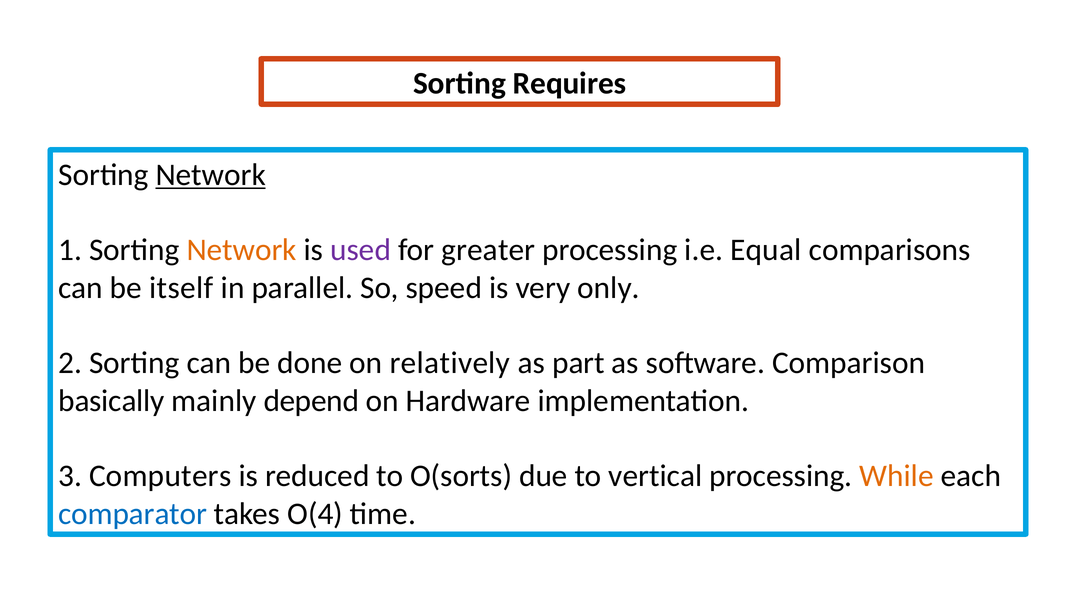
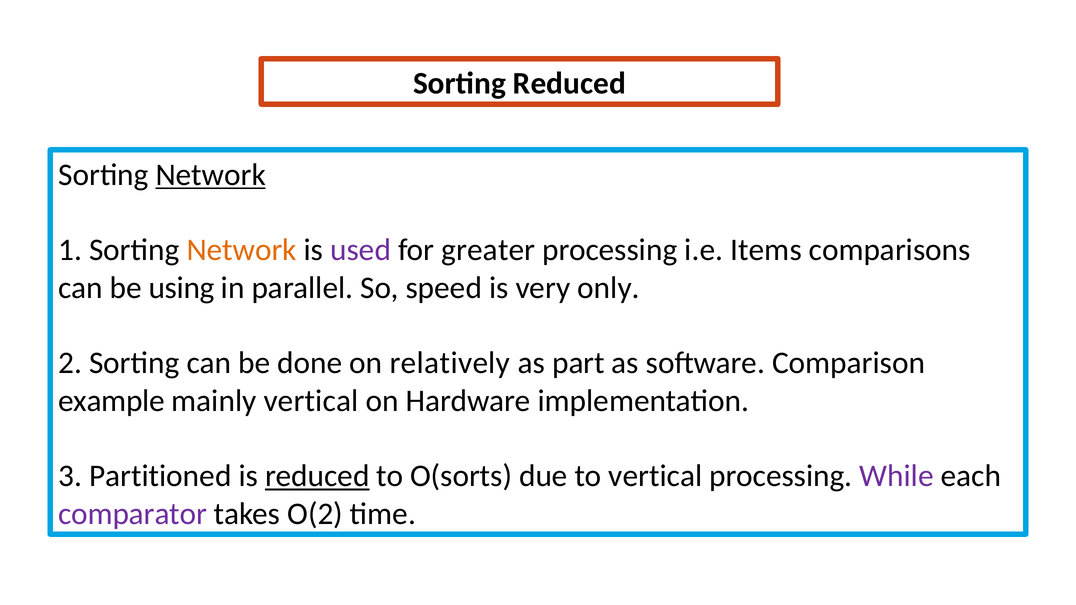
Sorting Requires: Requires -> Reduced (569, 84)
Equal: Equal -> Items (766, 250)
itself: itself -> using (182, 288)
basically: basically -> example (111, 401)
mainly depend: depend -> vertical (311, 401)
Computers: Computers -> Partitioned (160, 476)
reduced underline: none -> present (317, 476)
While colour: orange -> purple (897, 476)
comparator colour: blue -> purple (133, 514)
O(4: O(4 -> O(2 (315, 514)
